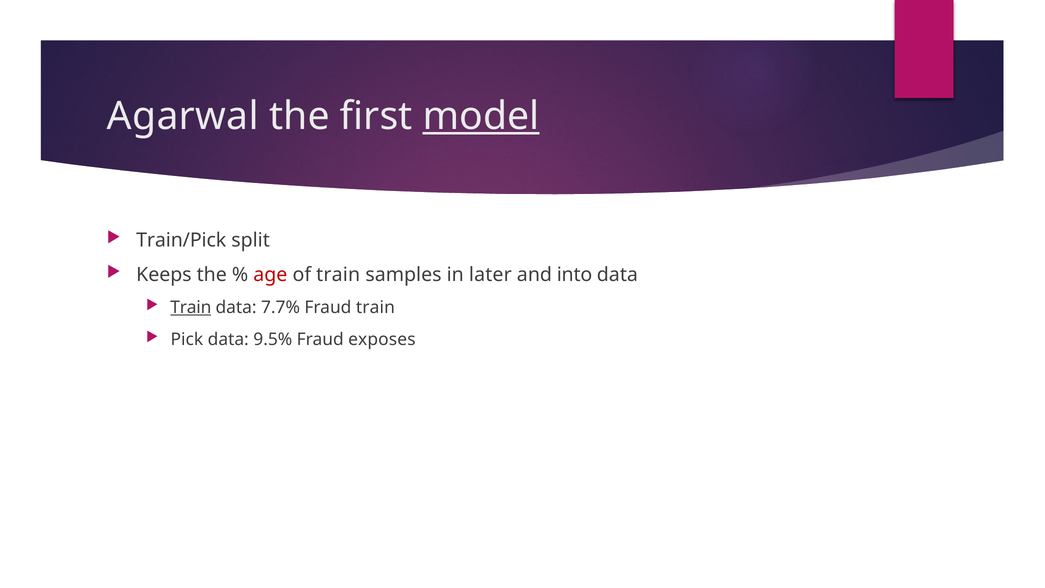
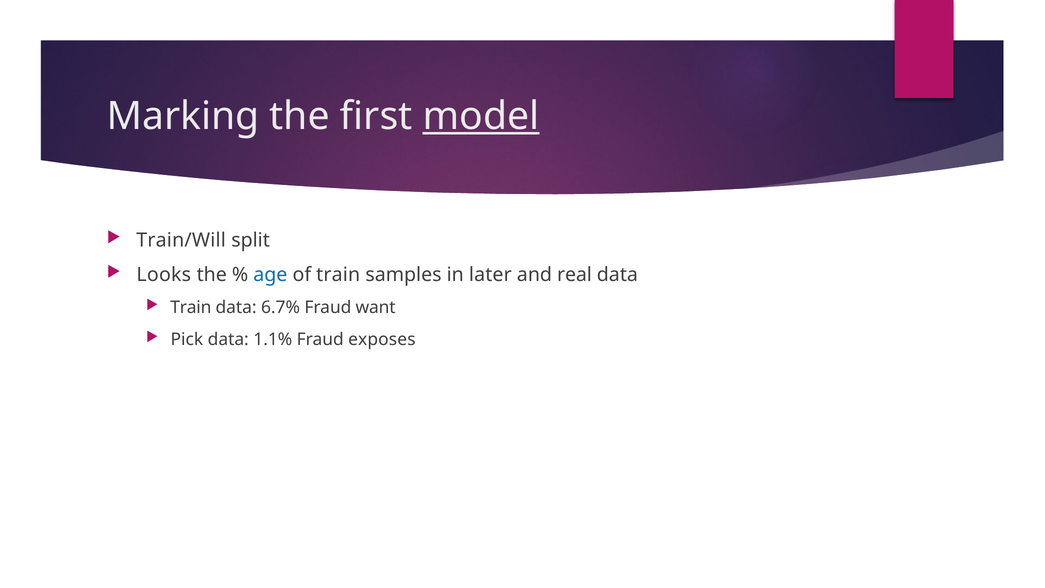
Agarwal: Agarwal -> Marking (183, 116)
Train/Pick: Train/Pick -> Train/Will (181, 240)
Keeps: Keeps -> Looks (164, 275)
age colour: red -> blue (270, 275)
into: into -> real (574, 275)
Train underline: present -> none (191, 308)
7.7%: 7.7% -> 6.7% (281, 308)
Fraud train: train -> want (376, 308)
9.5%: 9.5% -> 1.1% (273, 339)
